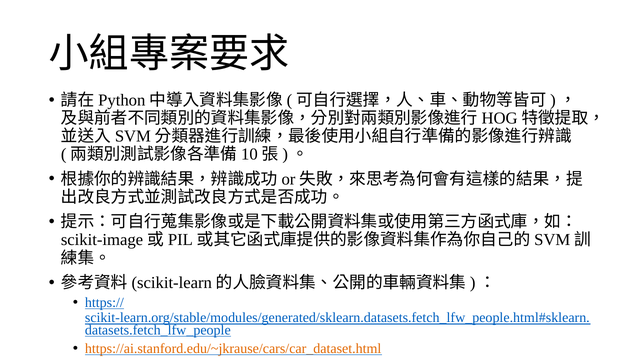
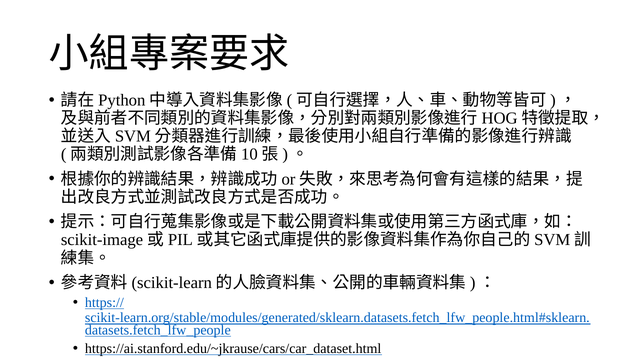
https://ai.stanford.edu/~jkrause/cars/car_dataset.html colour: orange -> black (233, 348)
